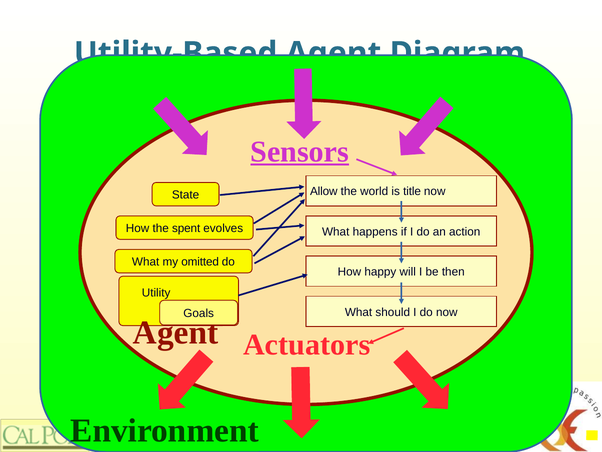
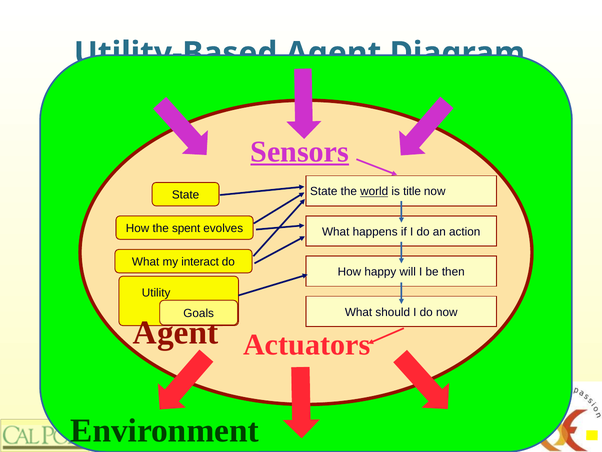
Allow: Allow -> State (324, 191)
world underline: none -> present (374, 191)
omitted: omitted -> interact (200, 262)
